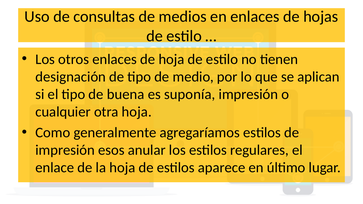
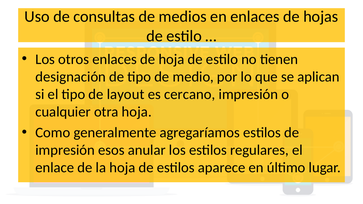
buena: buena -> layout (126, 94)
suponía: suponía -> cercano (190, 94)
